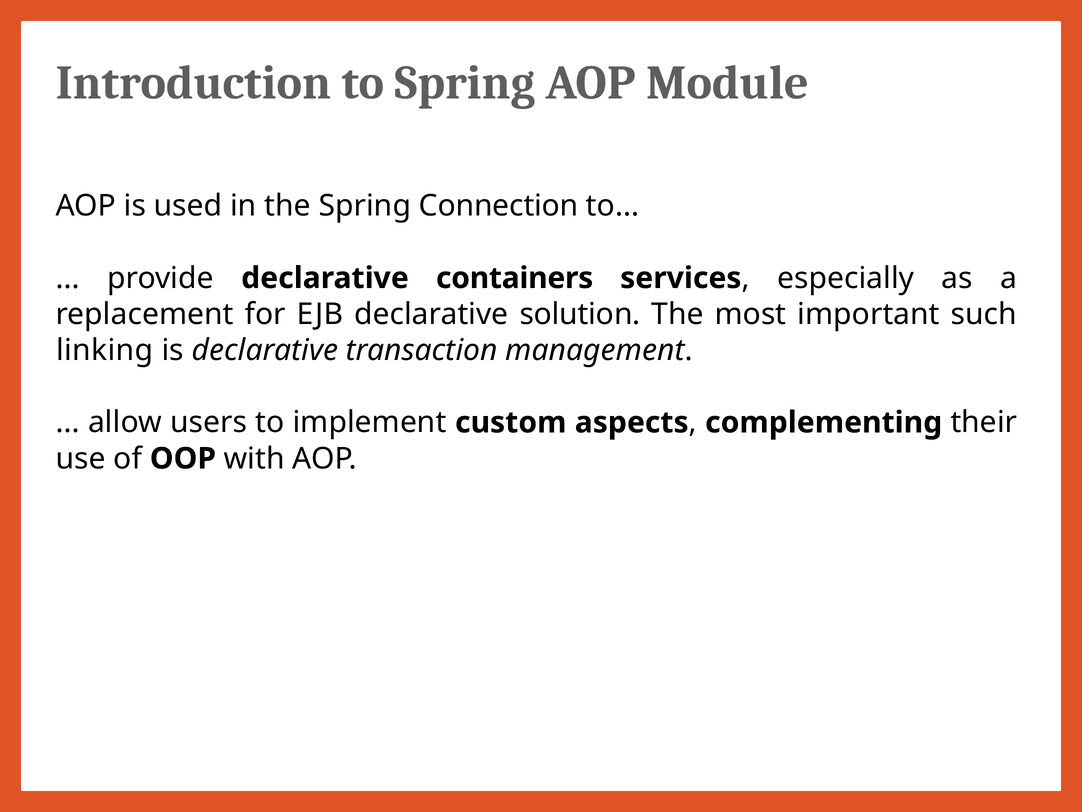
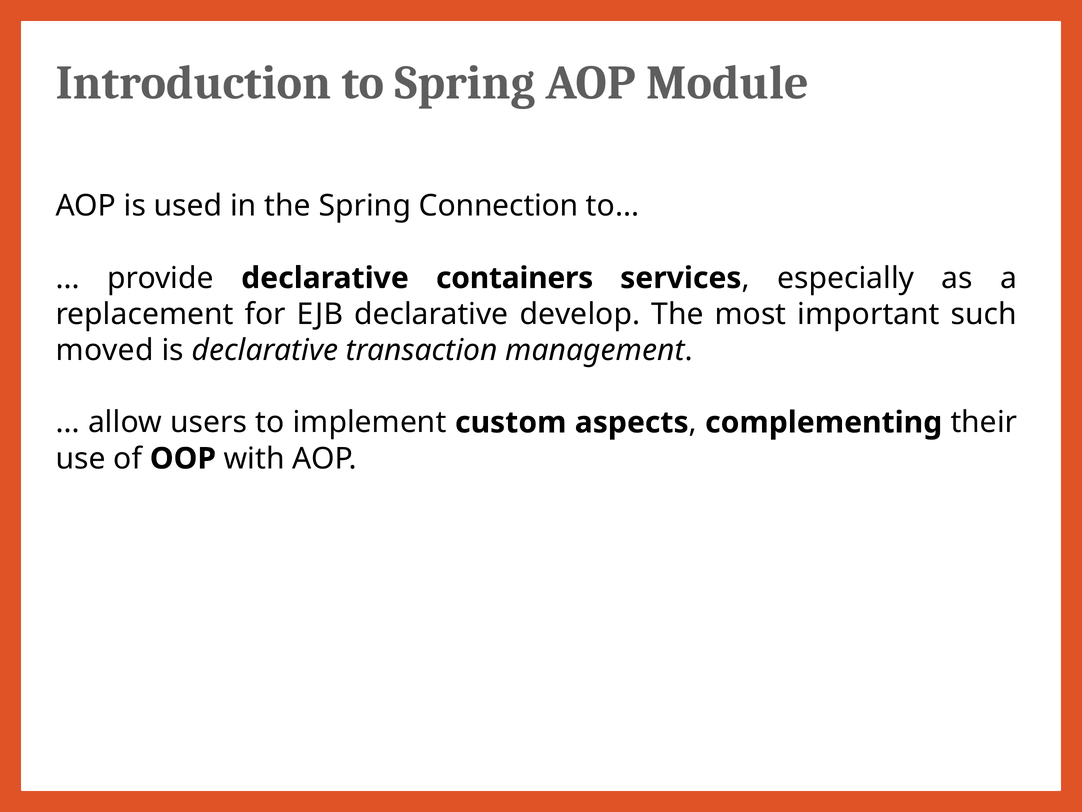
solution: solution -> develop (580, 314)
linking: linking -> moved (105, 350)
